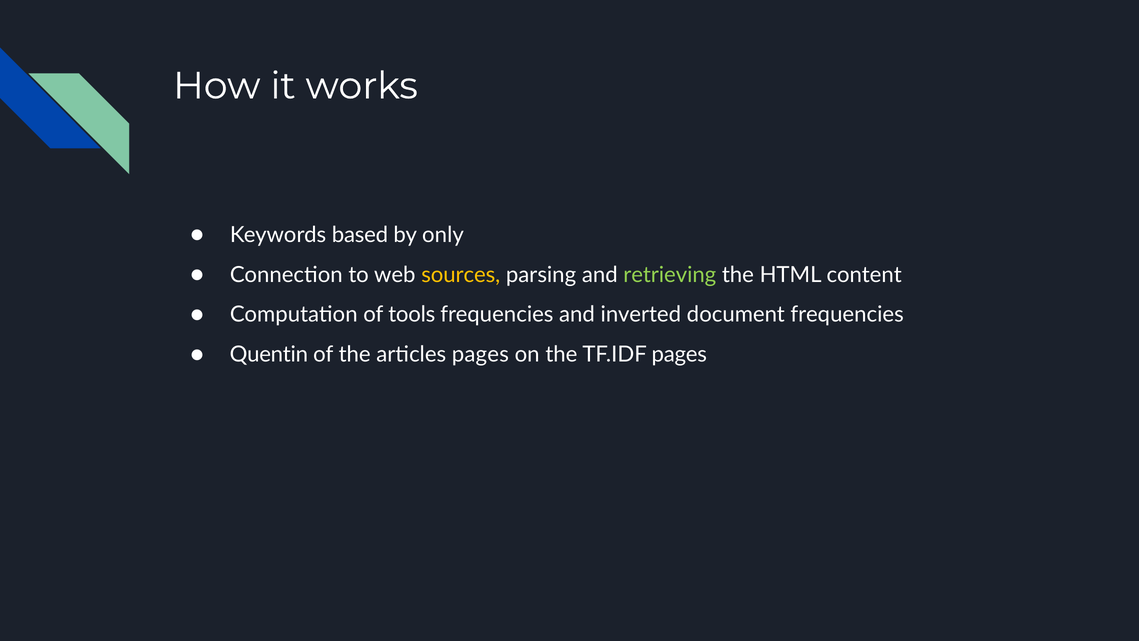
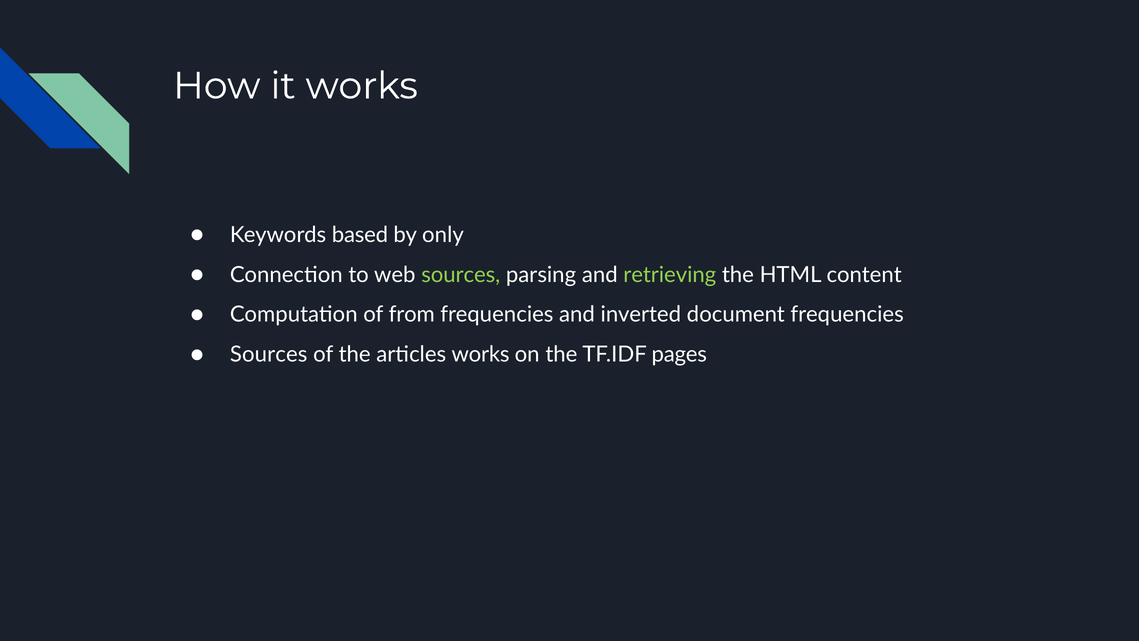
sources colour: yellow -> light green (461, 275)
tools: tools -> from (412, 314)
Quentin: Quentin -> Sources (269, 354)
articles pages: pages -> works (481, 354)
